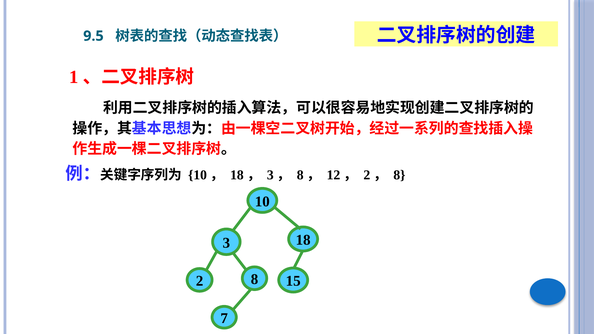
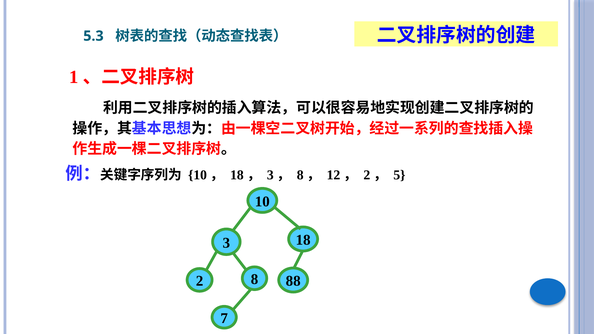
9.5: 9.5 -> 5.3 (93, 36)
2， 8: 8 -> 5 (399, 175)
15: 15 -> 88 (293, 281)
